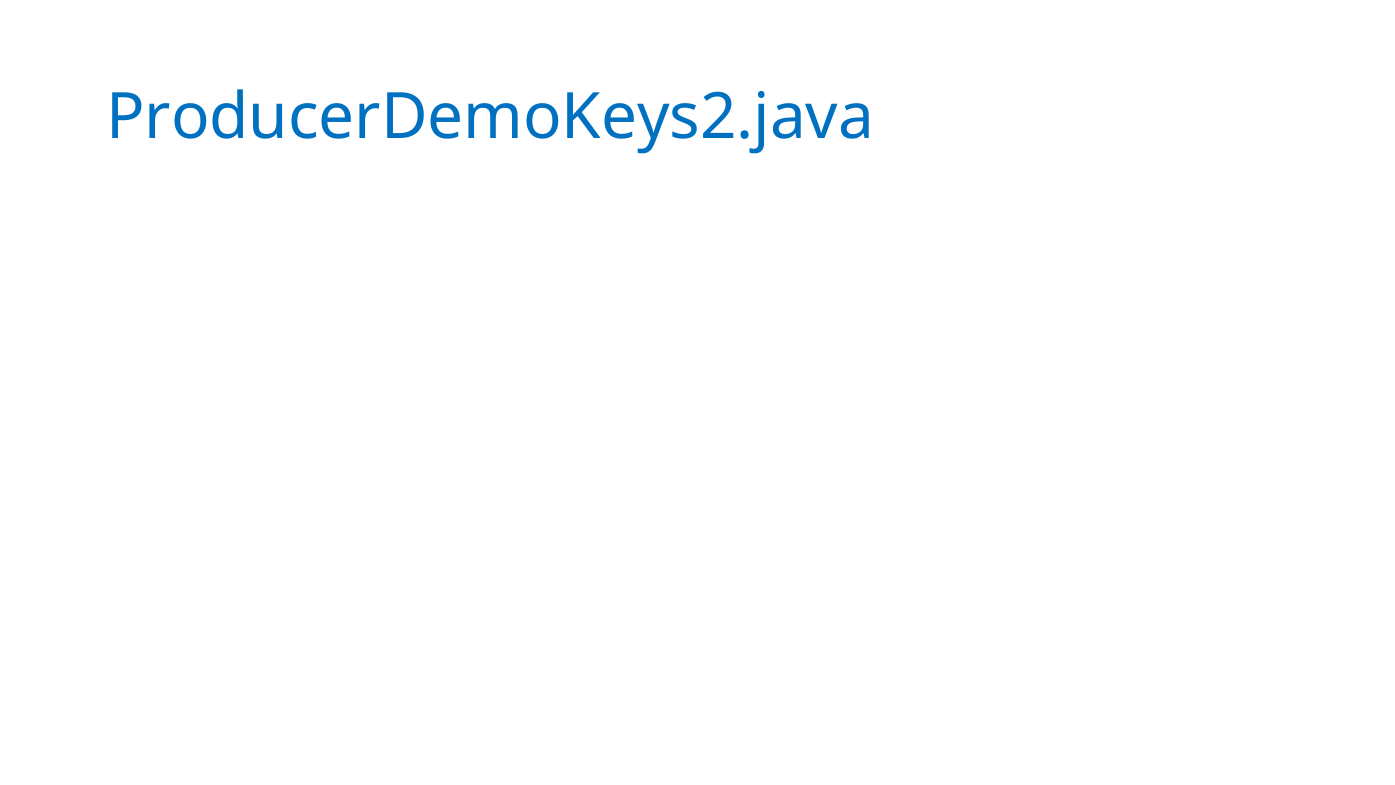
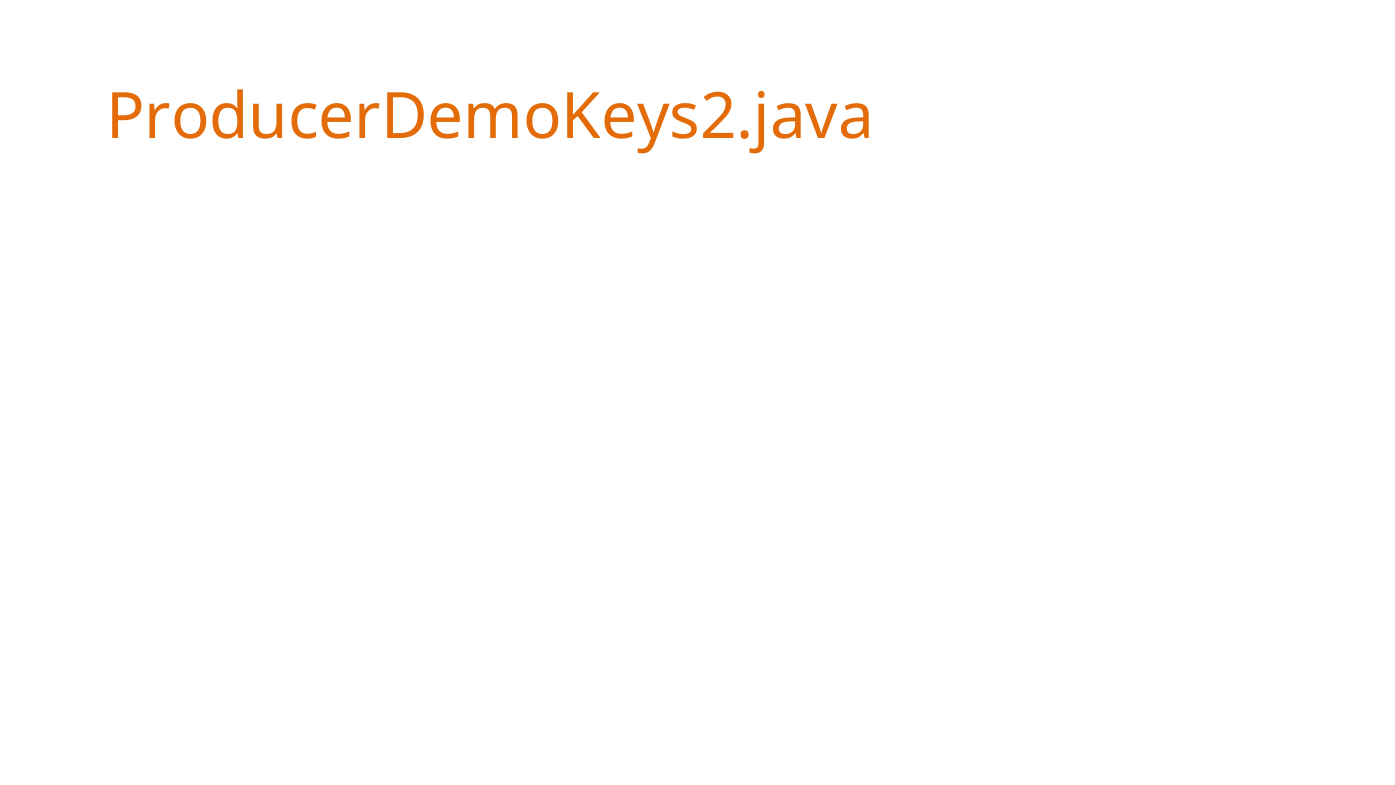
ProducerDemoKeys2.java colour: blue -> orange (490, 117)
